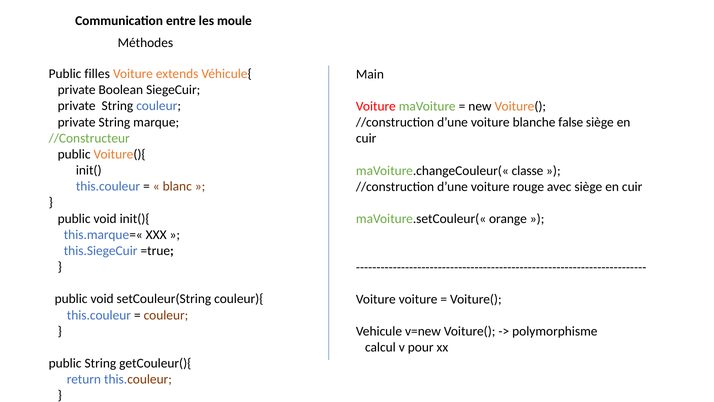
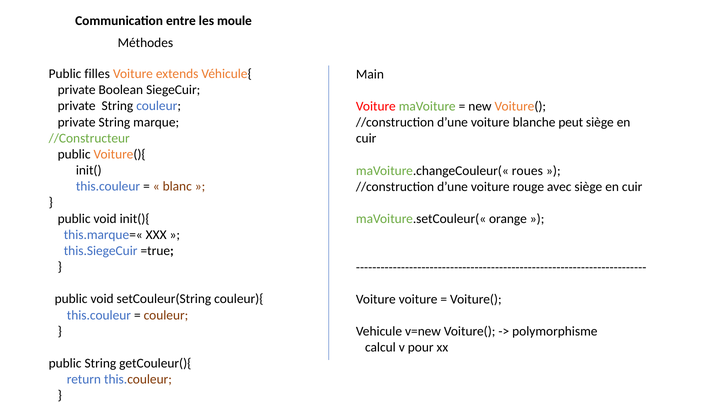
false: false -> peut (571, 122)
classe: classe -> roues (527, 170)
